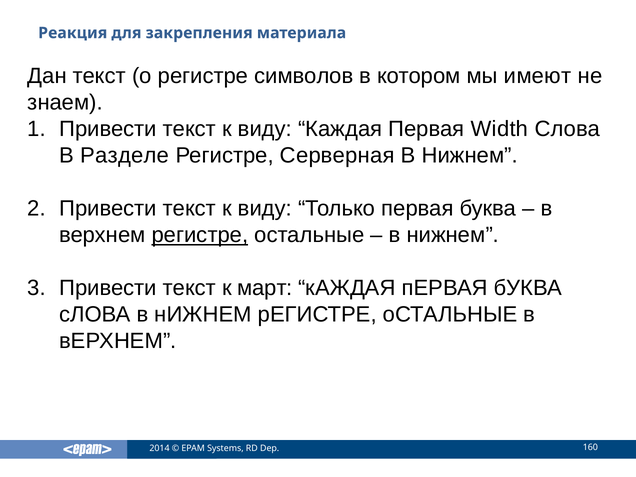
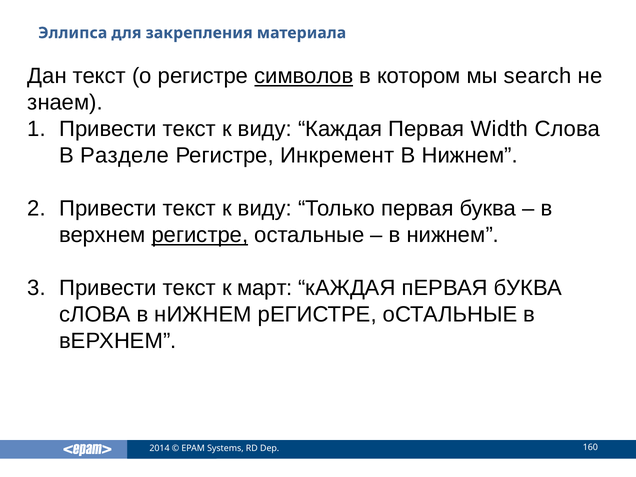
Реакция: Реакция -> Эллипса (73, 33)
символов underline: none -> present (304, 76)
имеют: имеют -> search (538, 76)
Серверная: Серверная -> Инкремент (337, 156)
